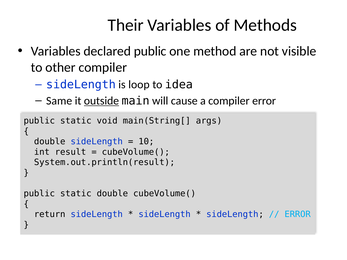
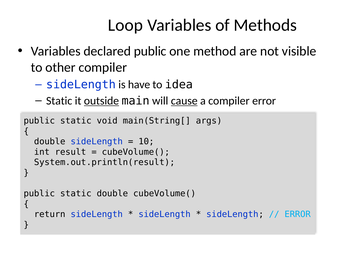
Their: Their -> Loop (126, 25)
loop: loop -> have (139, 85)
Same: Same -> Static (59, 101)
cause underline: none -> present (184, 101)
